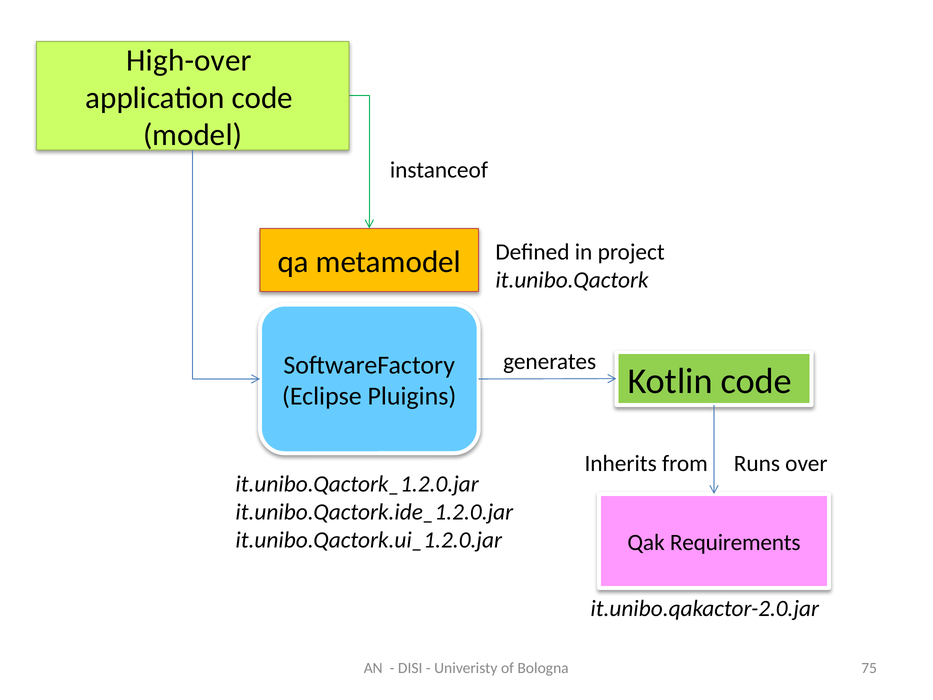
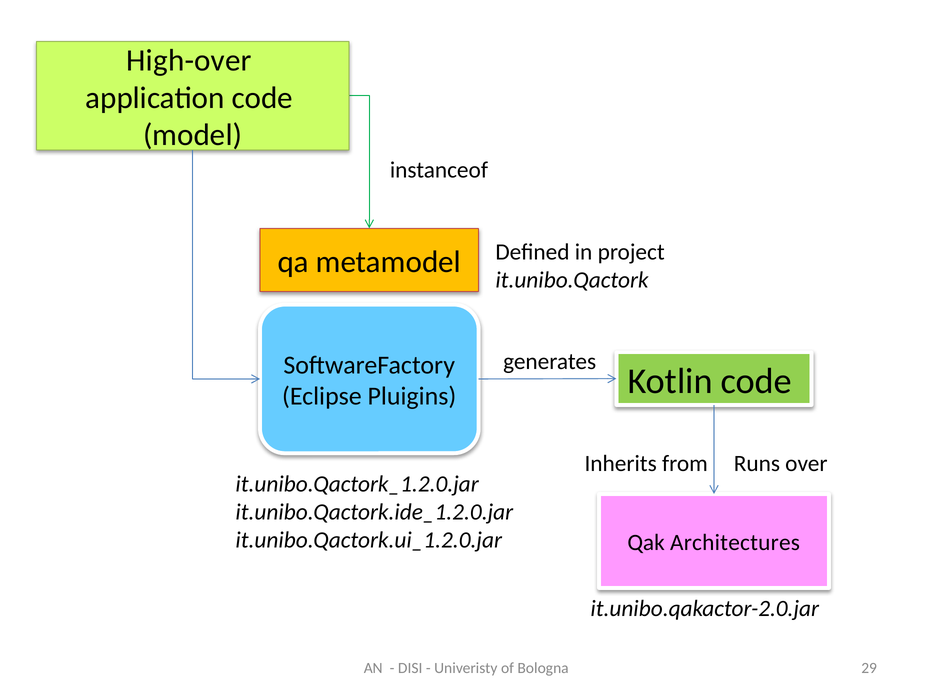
Requirements: Requirements -> Architectures (735, 542)
75: 75 -> 29 (869, 668)
